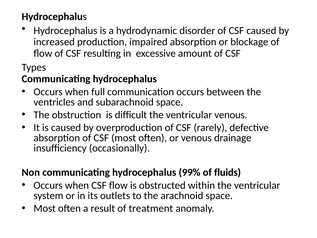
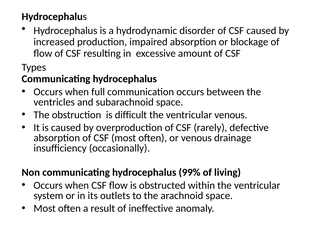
fluids: fluids -> living (227, 172)
treatment: treatment -> ineffective (151, 208)
